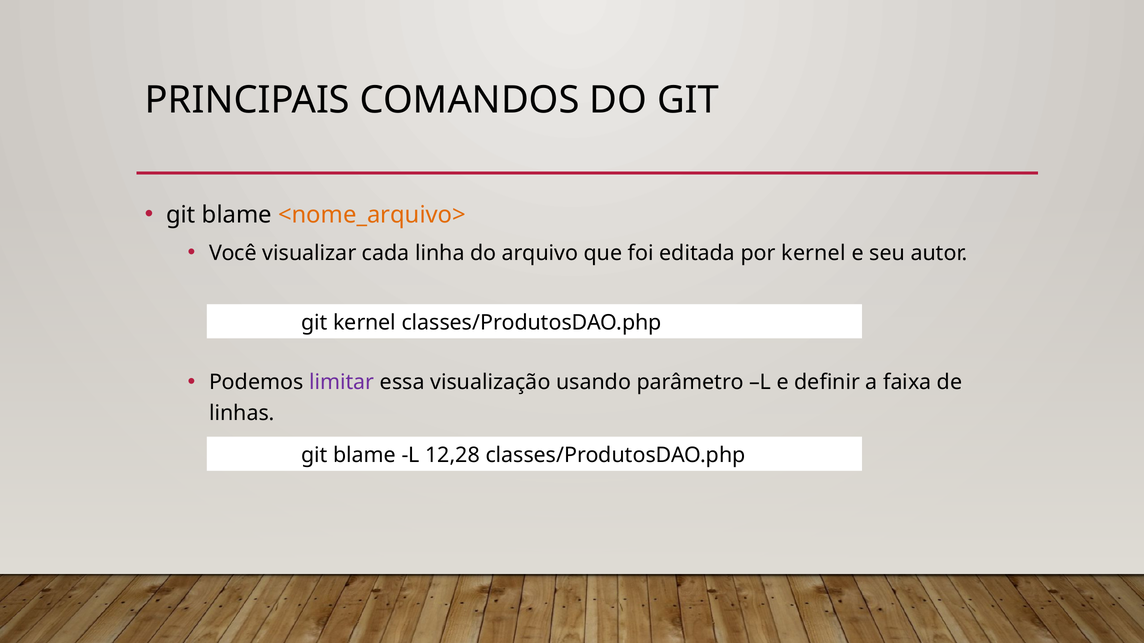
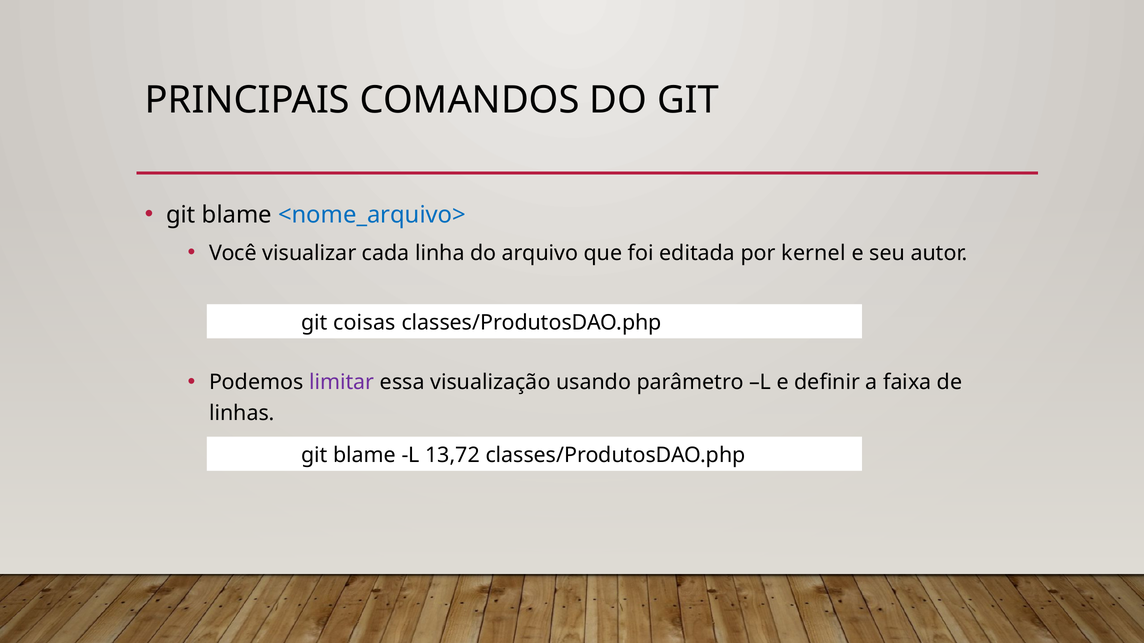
<nome_arquivo> colour: orange -> blue (372, 215)
git kernel: kernel -> coisas (364, 323)
12,28: 12,28 -> 13,72 (453, 456)
